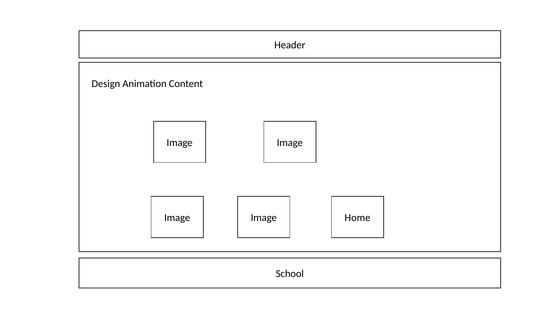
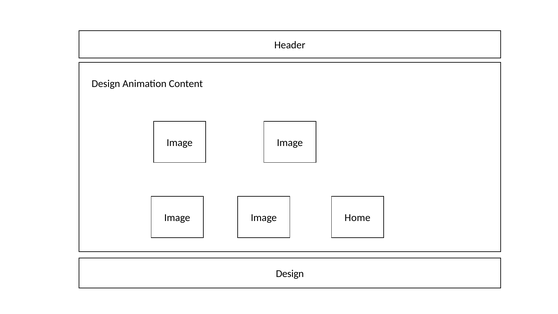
School: School -> Design (290, 274)
